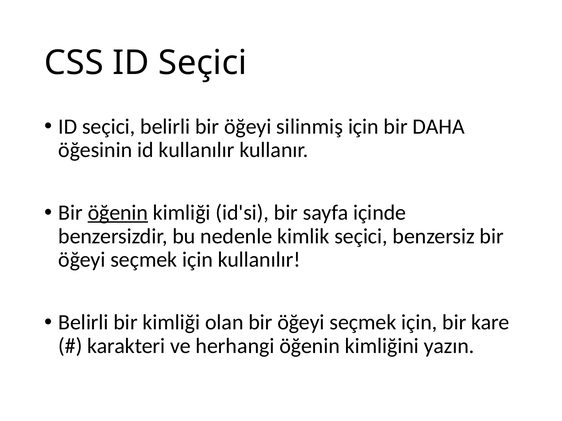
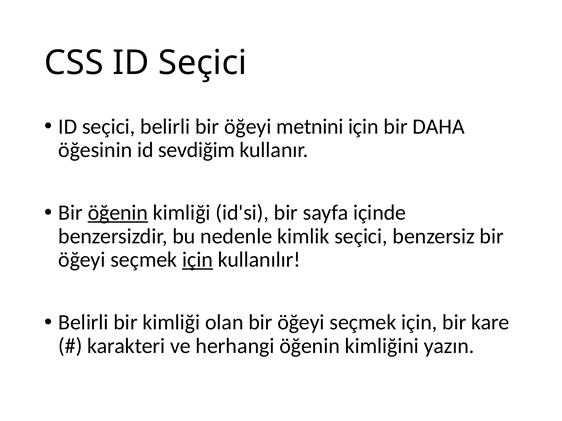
silinmiş: silinmiş -> metnini (310, 127)
id kullanılır: kullanılır -> sevdiğim (197, 150)
için underline: none -> present (197, 260)
